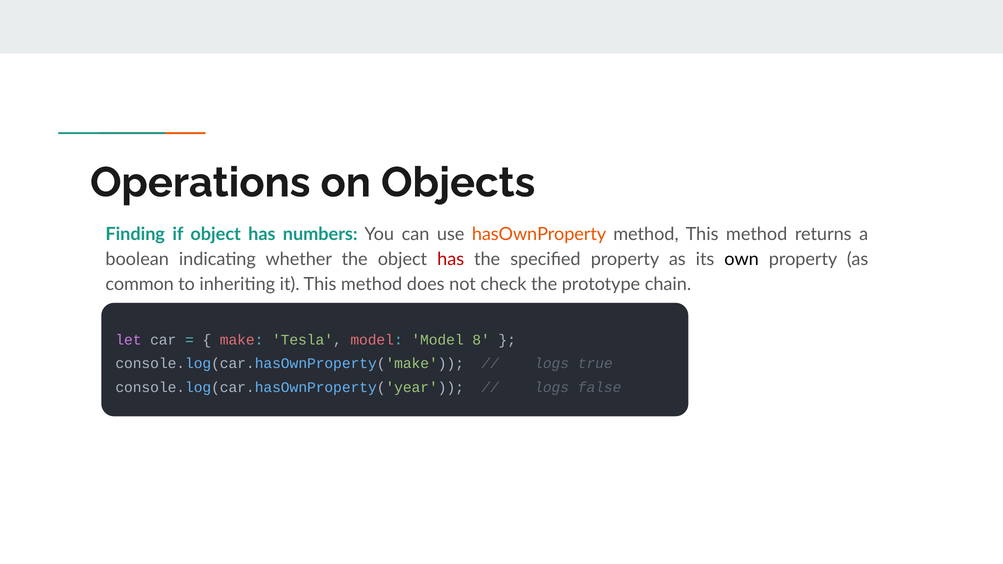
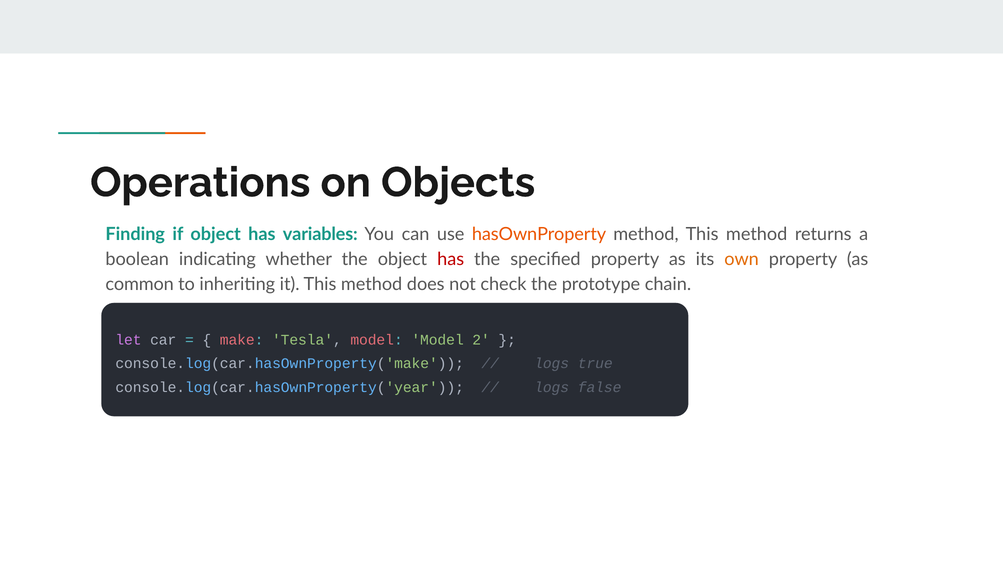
numbers: numbers -> variables (320, 234)
own colour: black -> orange (742, 259)
8: 8 -> 2 (481, 340)
